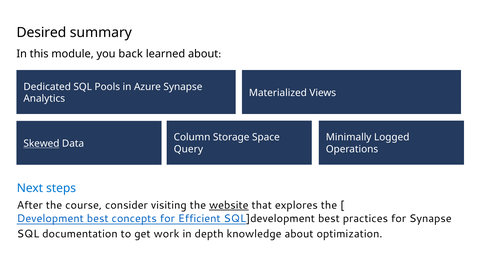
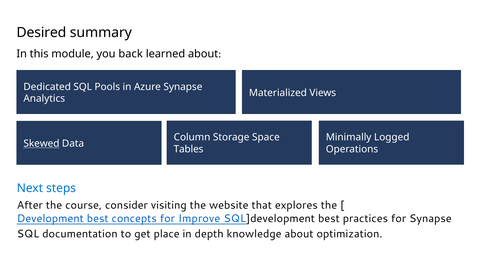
Query: Query -> Tables (189, 150)
website underline: present -> none (229, 206)
Efficient: Efficient -> Improve (199, 219)
work: work -> place (167, 234)
